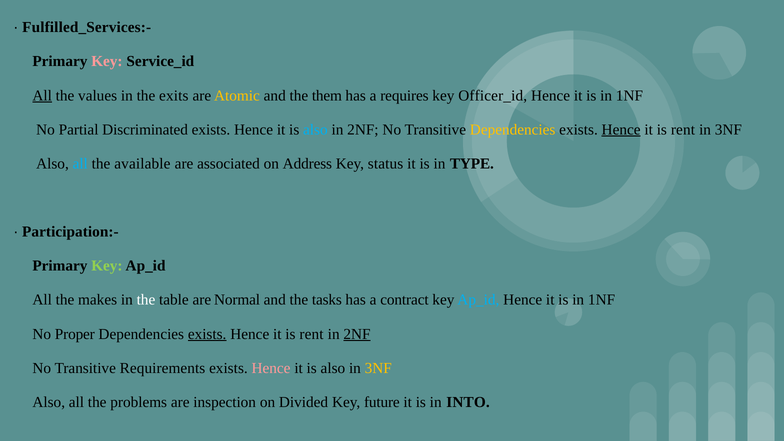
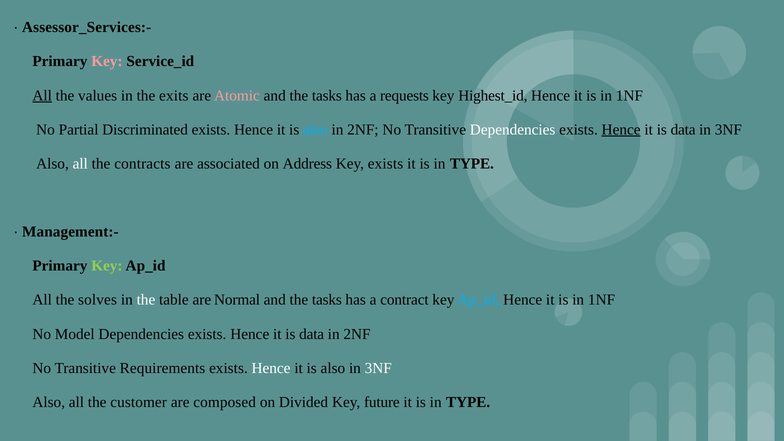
Fulfilled_Services:-: Fulfilled_Services:- -> Assessor_Services:- (87, 27)
Atomic colour: yellow -> pink (237, 95)
them: them -> tasks (327, 95)
requires: requires -> requests (404, 95)
Officer_id: Officer_id -> Highest_id (493, 95)
Dependencies colour: yellow -> white (513, 130)
rent: rent -> data (683, 130)
all colour: light blue -> white (80, 164)
available: available -> contracts (142, 164)
Key status: status -> exists (386, 164)
Participation:-: Participation:- -> Management:- (70, 232)
makes: makes -> solves (98, 300)
Proper: Proper -> Model (75, 334)
exists underline: present -> none (207, 334)
rent: rent -> data (312, 334)
2NF underline: present -> none (357, 334)
Hence colour: pink -> white (271, 368)
3NF colour: yellow -> white (378, 368)
problems: problems -> customer (139, 402)
inspection: inspection -> composed (225, 402)
INTO: INTO -> TYPE (468, 402)
